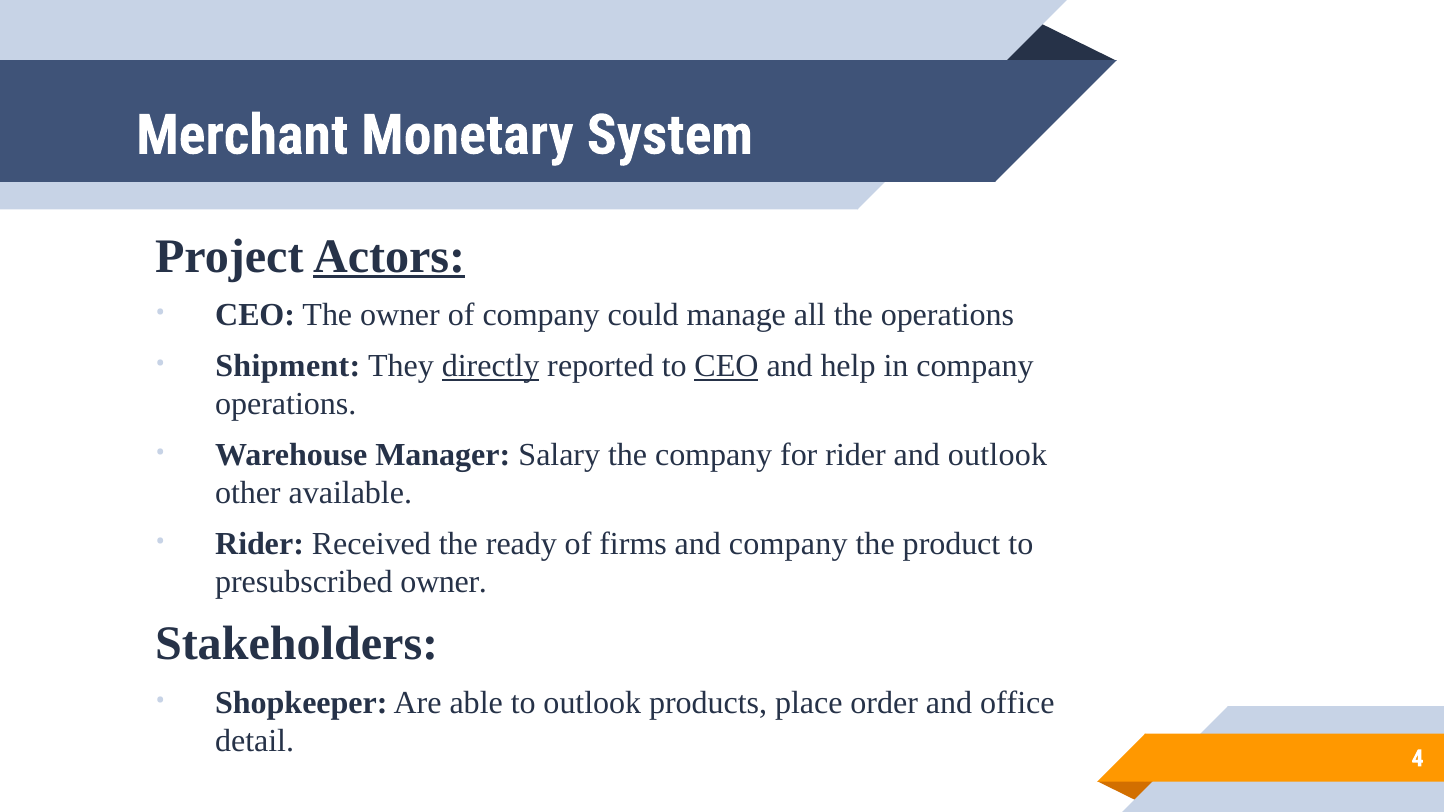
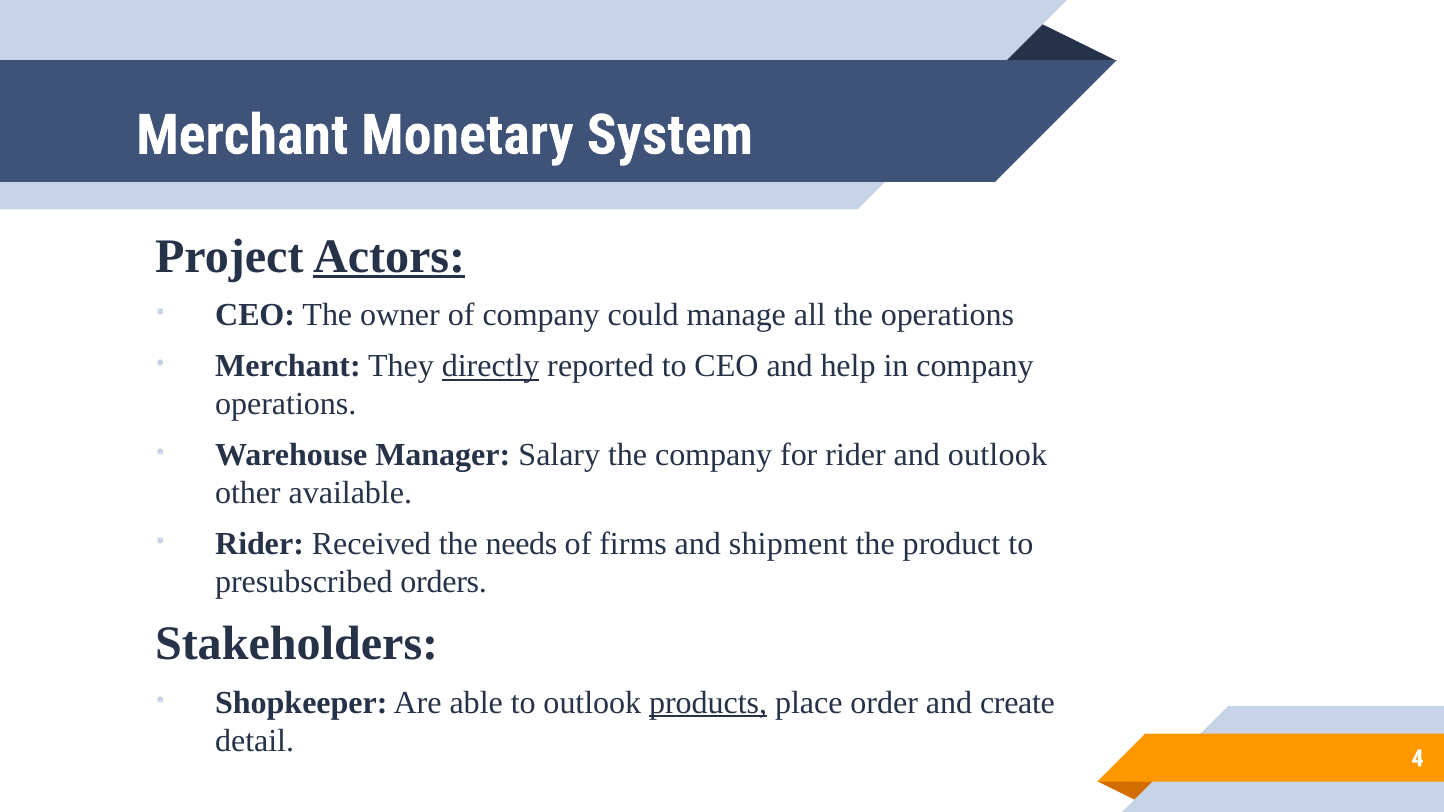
Shipment: Shipment -> Merchant (288, 366)
CEO underline: present -> none (726, 366)
ready: ready -> needs (522, 544)
and company: company -> shipment (788, 544)
presubscribed owner: owner -> orders (444, 582)
products underline: none -> present (708, 703)
office: office -> create (1017, 703)
